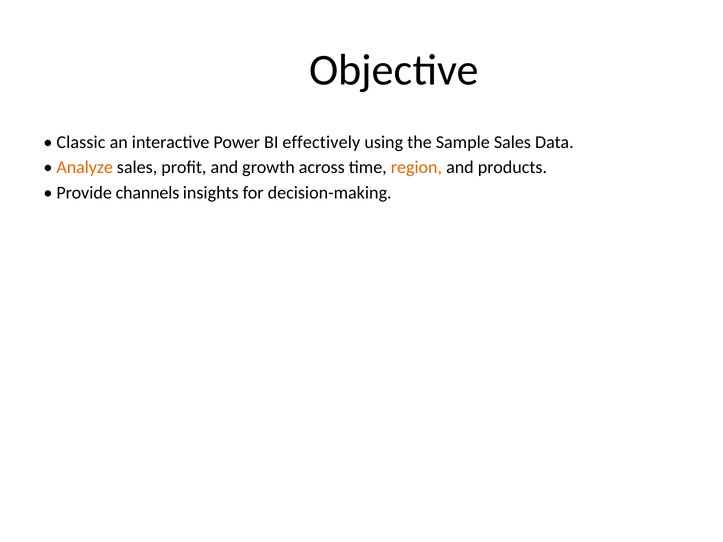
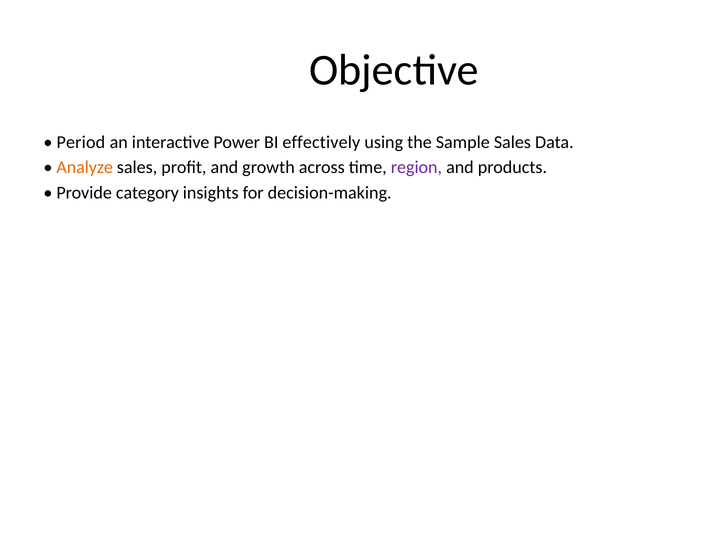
Classic: Classic -> Period (81, 142)
region colour: orange -> purple (416, 168)
channels: channels -> category (147, 193)
